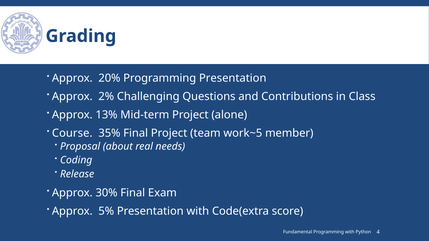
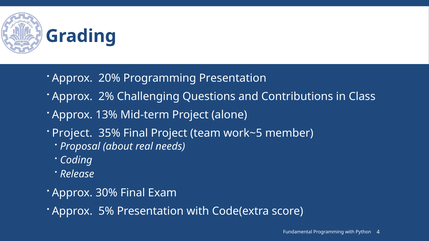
Course: Course -> Project (72, 133)
